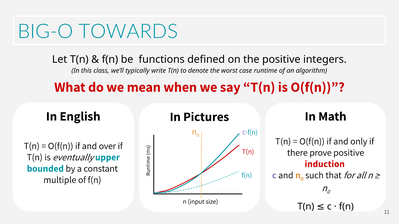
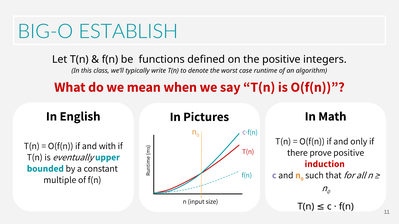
TOWARDS: TOWARDS -> ESTABLISH (128, 32)
over: over -> with (107, 146)
